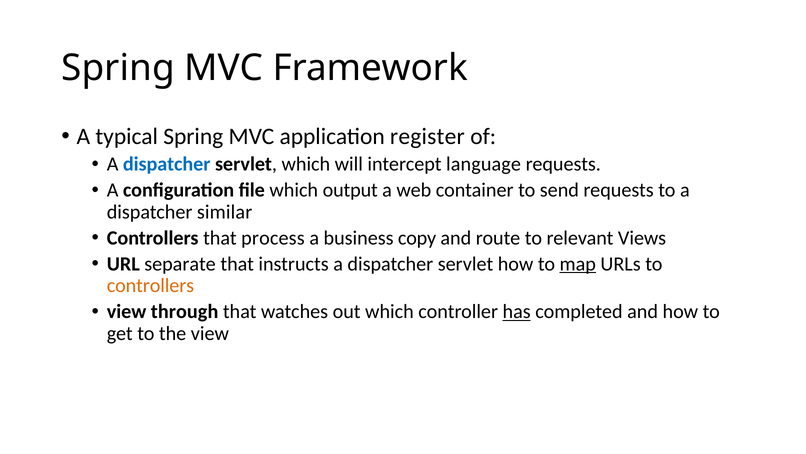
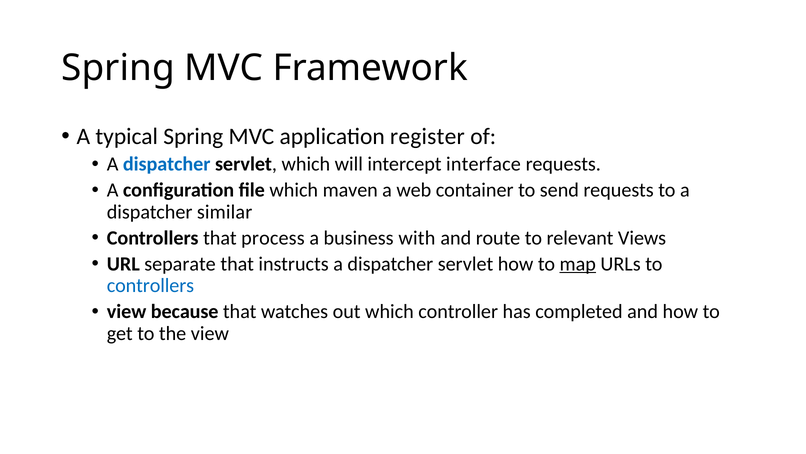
language: language -> interface (483, 164)
output: output -> maven (350, 190)
copy: copy -> with (417, 238)
controllers colour: orange -> blue (150, 285)
through: through -> because (185, 311)
has underline: present -> none (517, 311)
